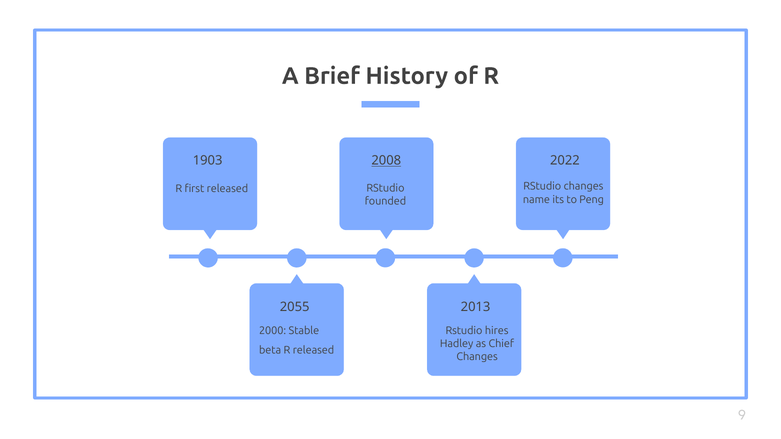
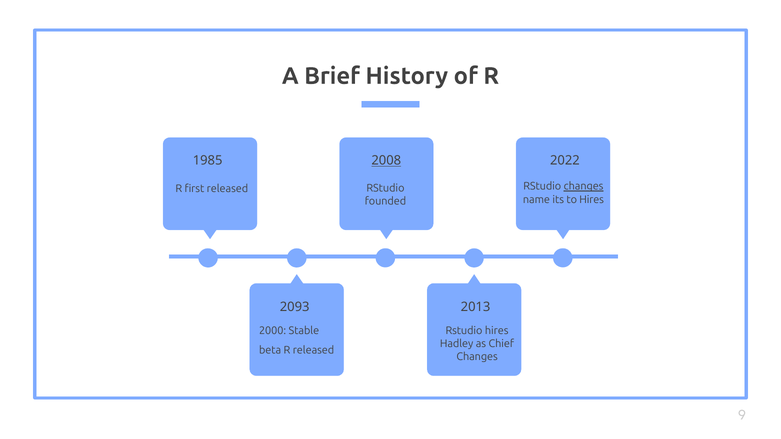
1903: 1903 -> 1985 (208, 161)
changes underline: none -> present (584, 187)
to Peng: Peng -> Hires (592, 200)
2055: 2055 -> 2093 (295, 307)
